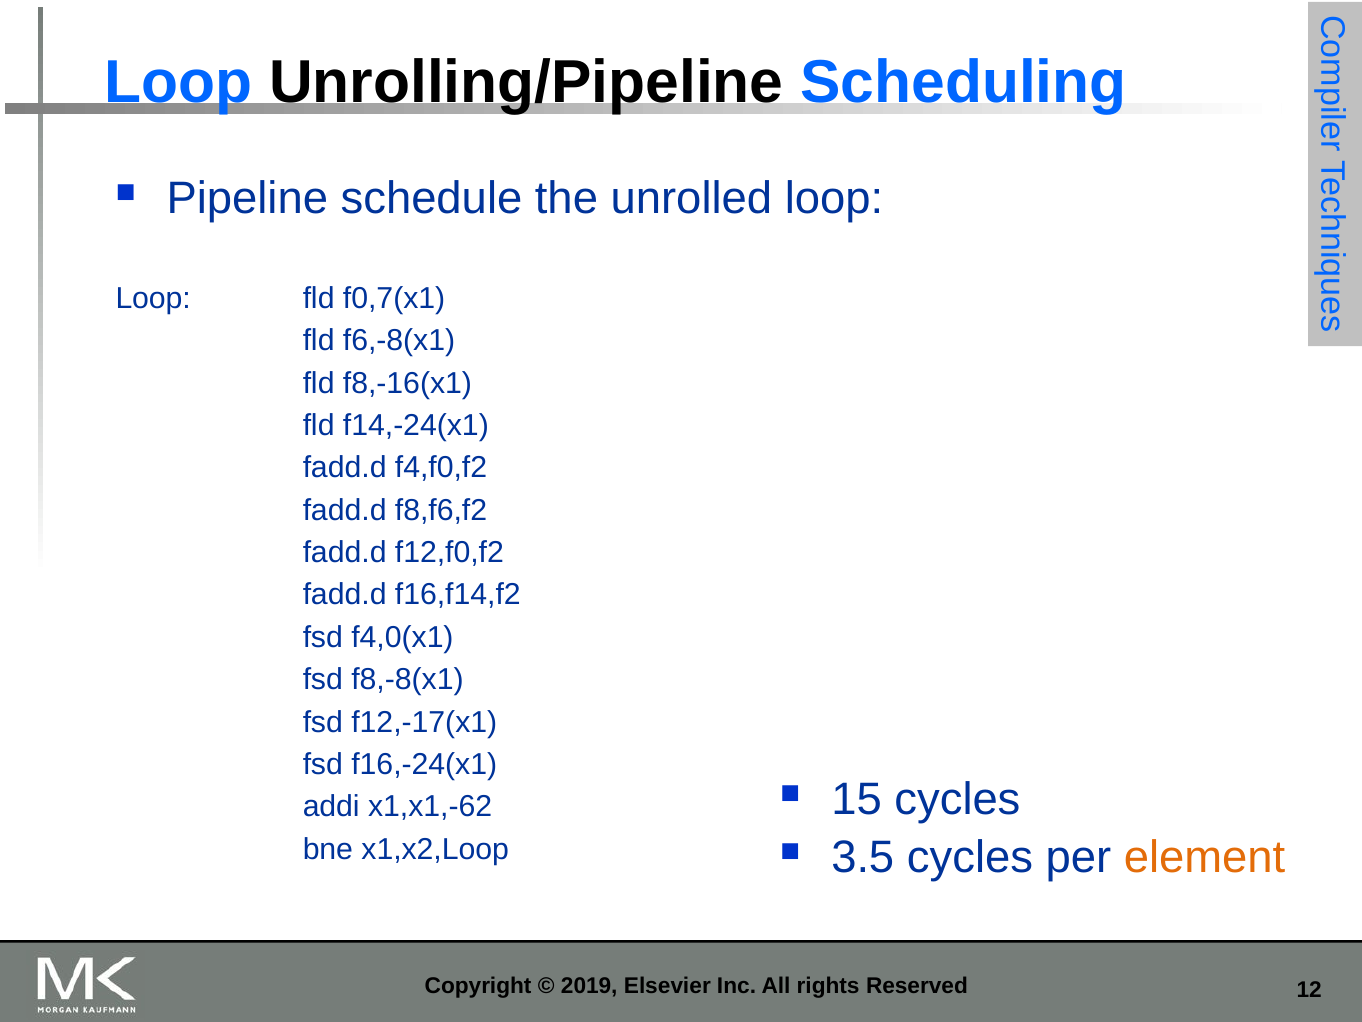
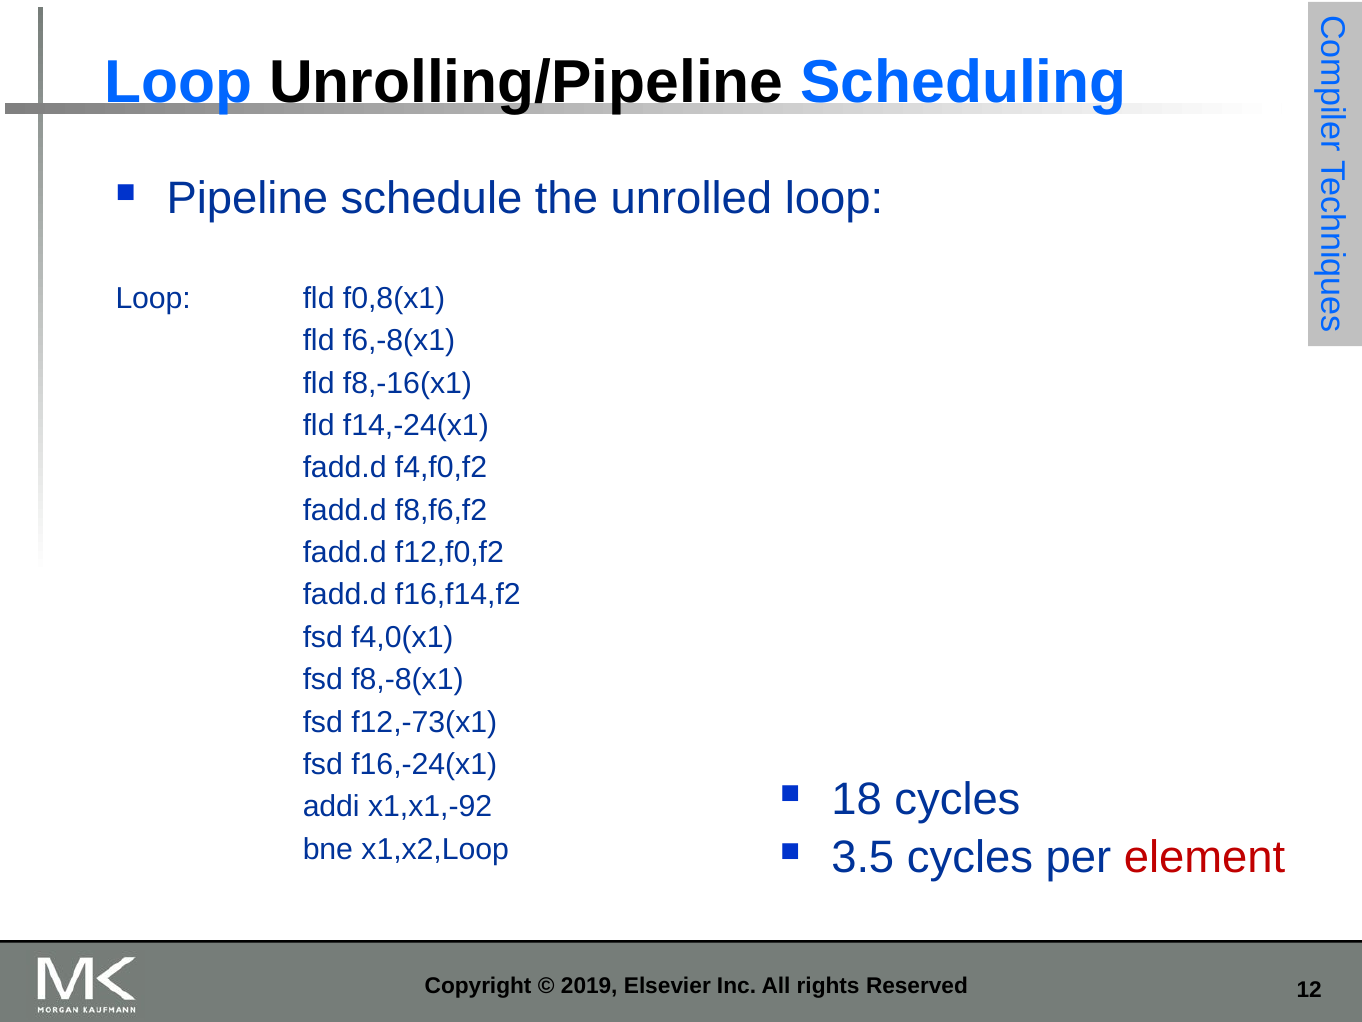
f0,7(x1: f0,7(x1 -> f0,8(x1 (394, 298)
f12,-17(x1: f12,-17(x1 -> f12,-73(x1 (424, 722)
15: 15 -> 18 (857, 799)
x1,x1,-62: x1,x1,-62 -> x1,x1,-92 (430, 807)
element colour: orange -> red (1205, 857)
